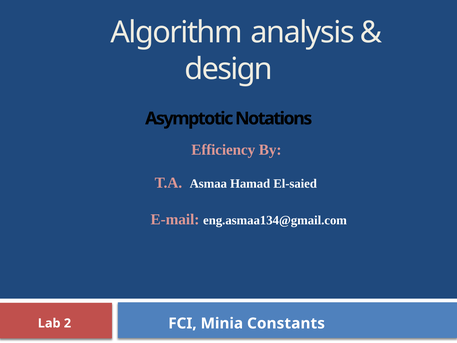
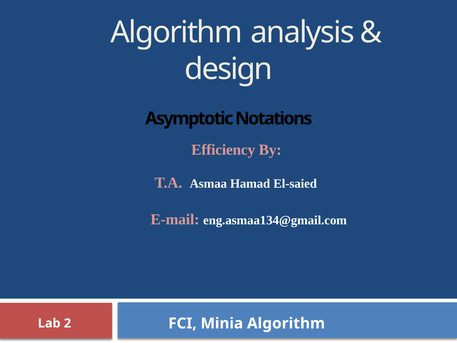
Minia Constants: Constants -> Algorithm (286, 323)
